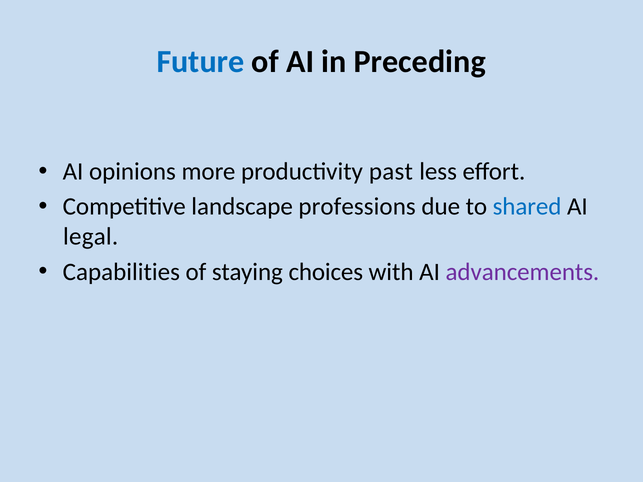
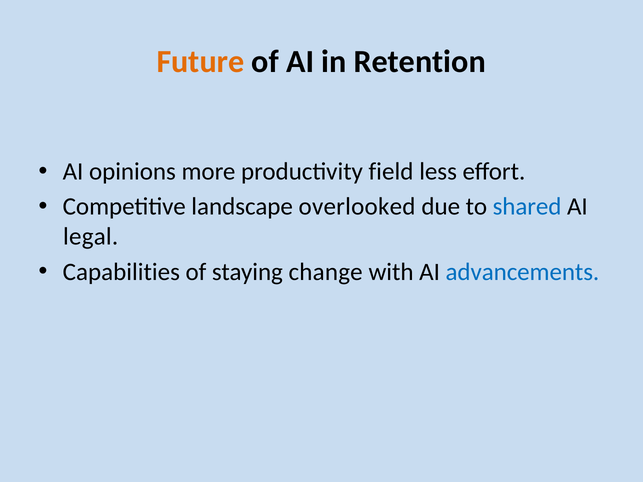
Future colour: blue -> orange (200, 62)
Preceding: Preceding -> Retention (420, 62)
past: past -> field (391, 172)
professions: professions -> overlooked (357, 207)
choices: choices -> change (326, 272)
advancements colour: purple -> blue (522, 272)
